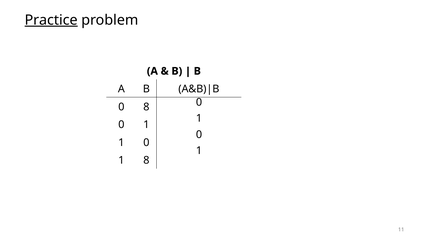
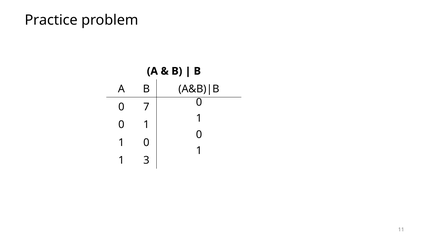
Practice underline: present -> none (51, 20)
0 8: 8 -> 7 (146, 107)
1 8: 8 -> 3 (146, 161)
